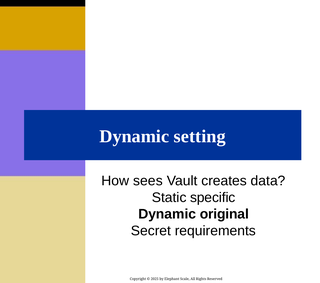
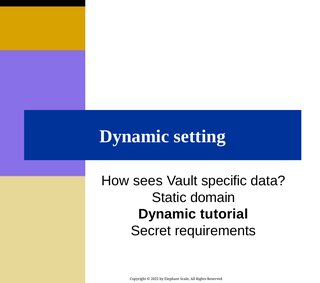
creates: creates -> specific (224, 181)
specific: specific -> domain (213, 198)
original: original -> tutorial (224, 214)
